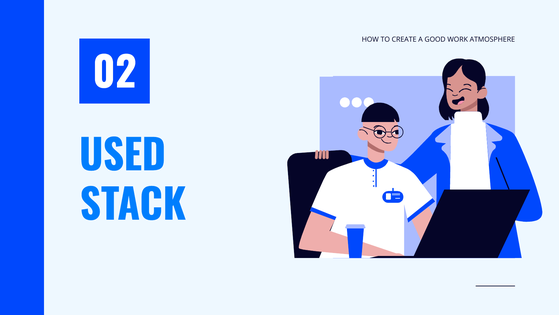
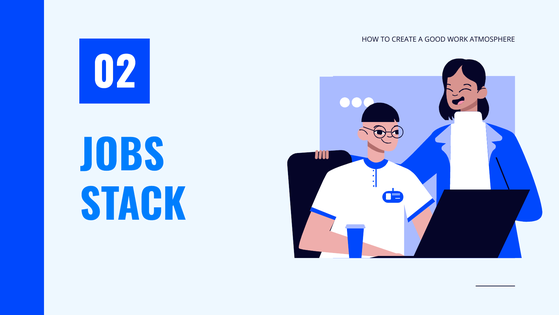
USED: USED -> JOBS (122, 156)
